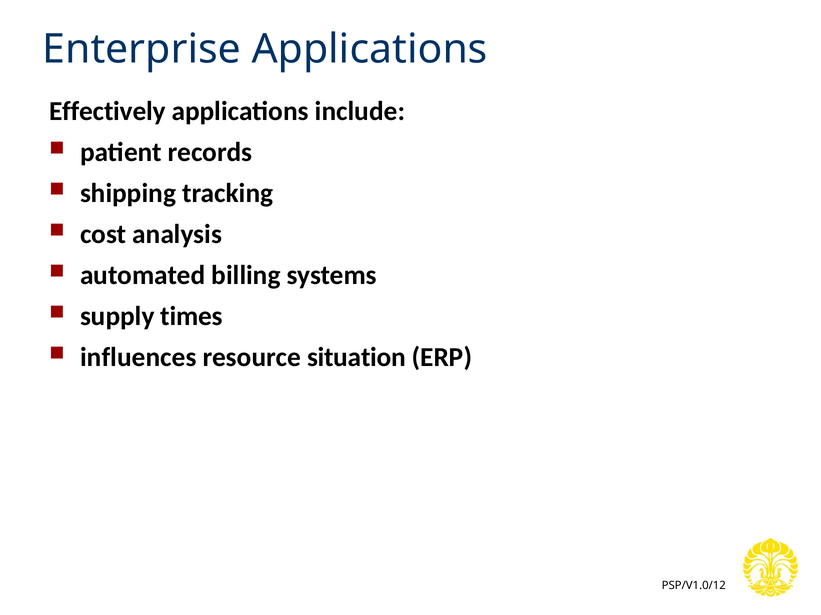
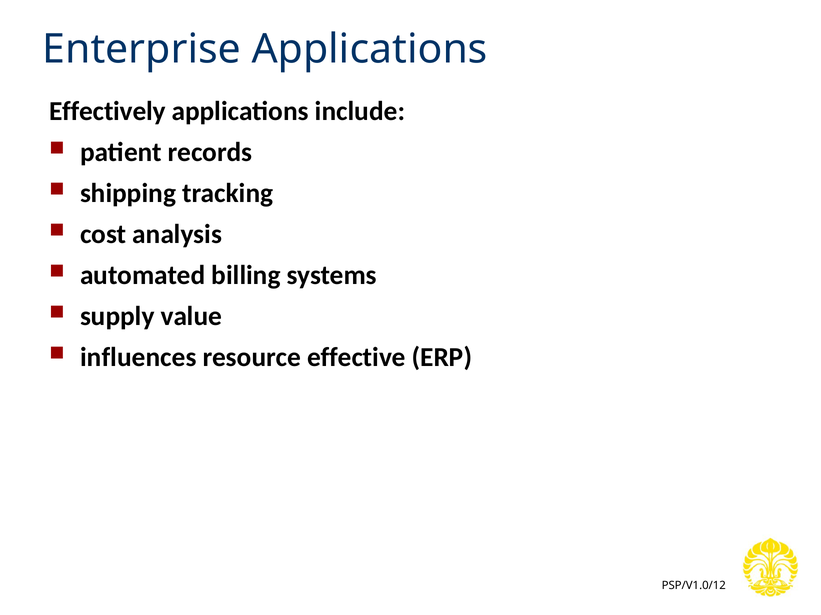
times: times -> value (191, 317)
situation: situation -> effective (356, 358)
